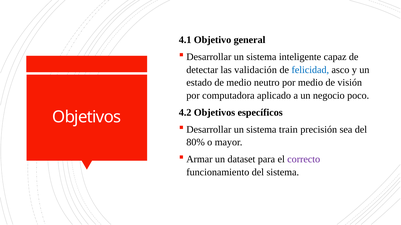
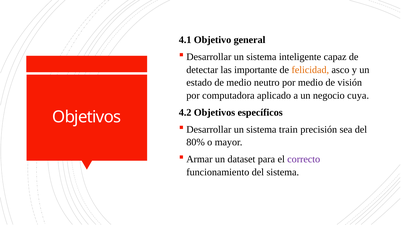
validación: validación -> importante (256, 70)
felicidad colour: blue -> orange (310, 70)
poco: poco -> cuya (358, 96)
